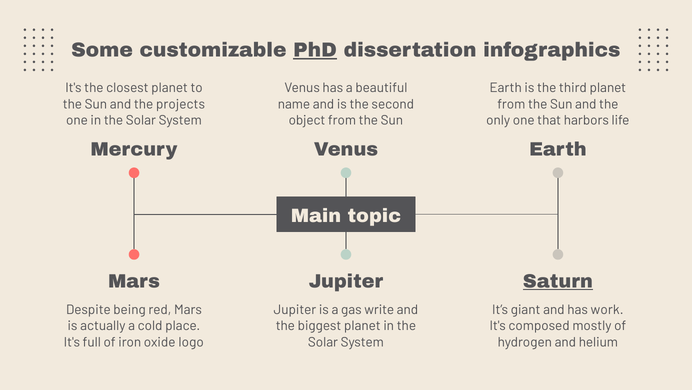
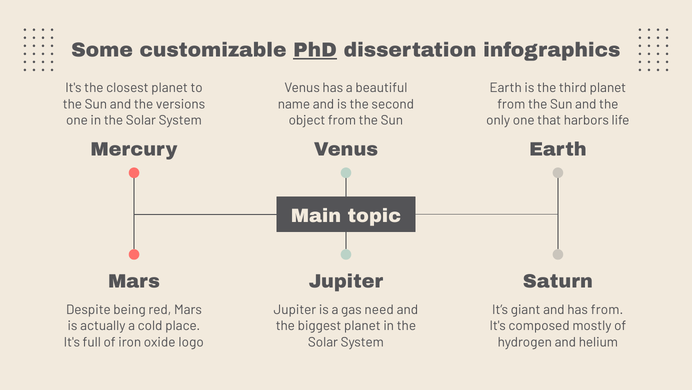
projects: projects -> versions (181, 104)
Saturn underline: present -> none (558, 281)
write: write -> need (379, 309)
has work: work -> from (607, 309)
